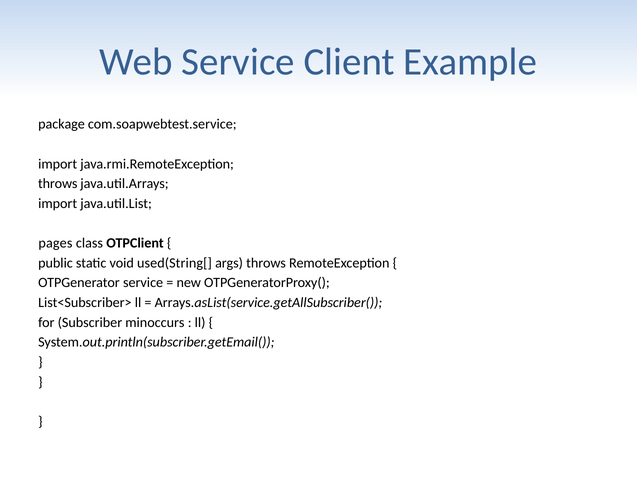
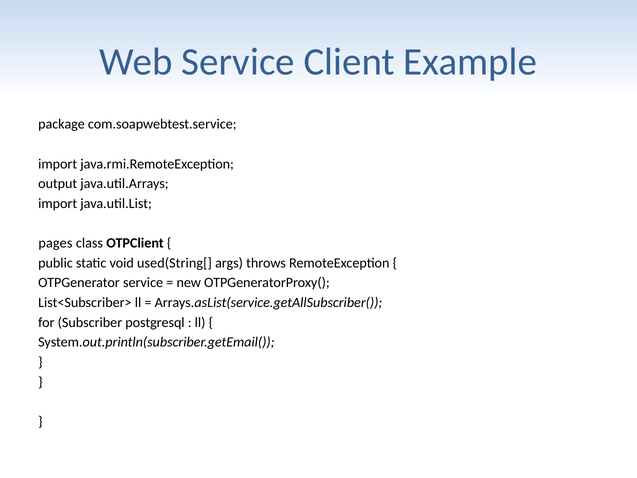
throws: throws -> output (58, 184)
minoccurs: minoccurs -> postgresql (155, 322)
